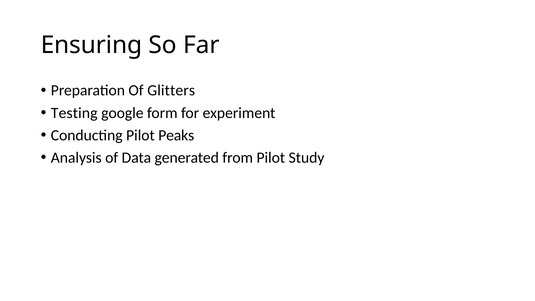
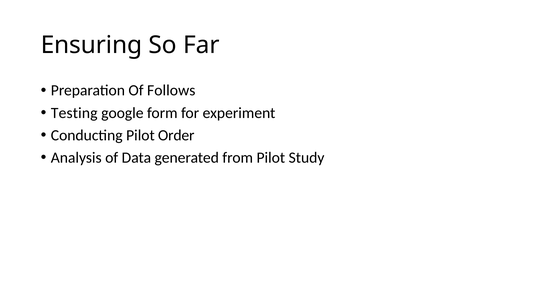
Glitters: Glitters -> Follows (171, 90)
Peaks: Peaks -> Order (176, 135)
